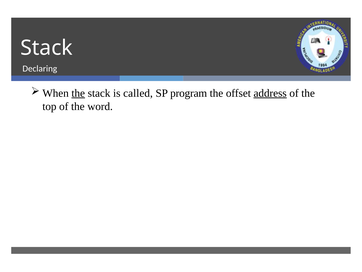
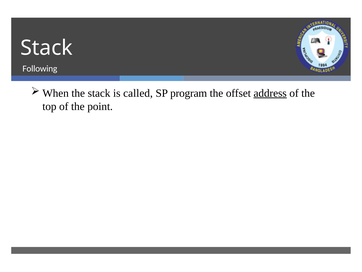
Declaring: Declaring -> Following (40, 69)
the underline: present -> none (78, 93)
word: word -> point (100, 106)
